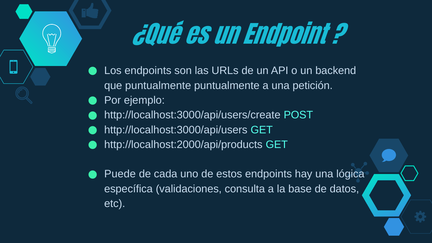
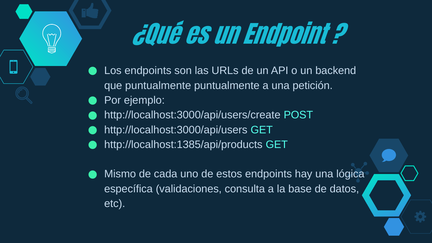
http://localhost:2000/api/products: http://localhost:2000/api/products -> http://localhost:1385/api/products (183, 145)
Puede: Puede -> Mismo (120, 174)
